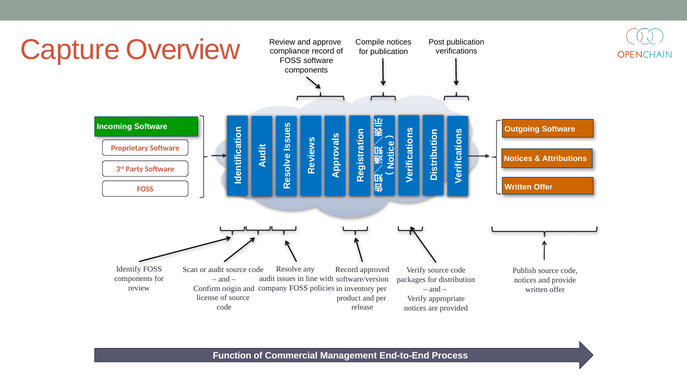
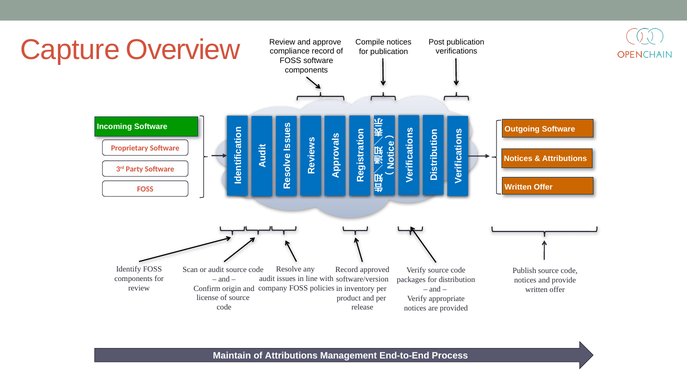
Function: Function -> Maintain (232, 356)
of Commercial: Commercial -> Attributions (291, 356)
